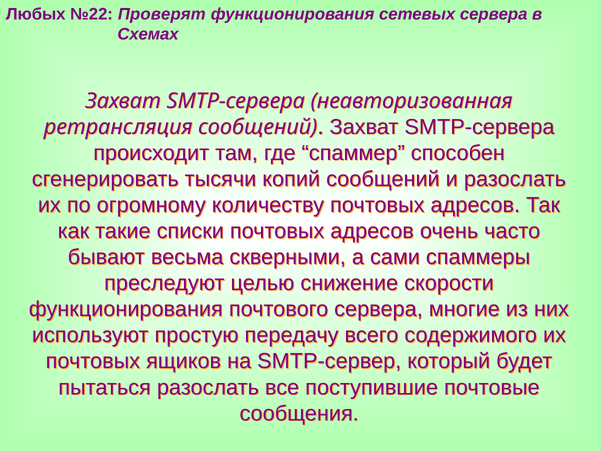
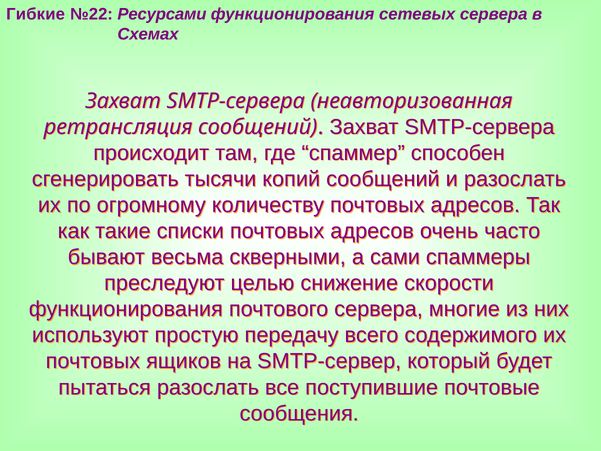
Любых: Любых -> Гибкие (36, 14)
Проверят: Проверят -> Ресурсами (162, 14)
